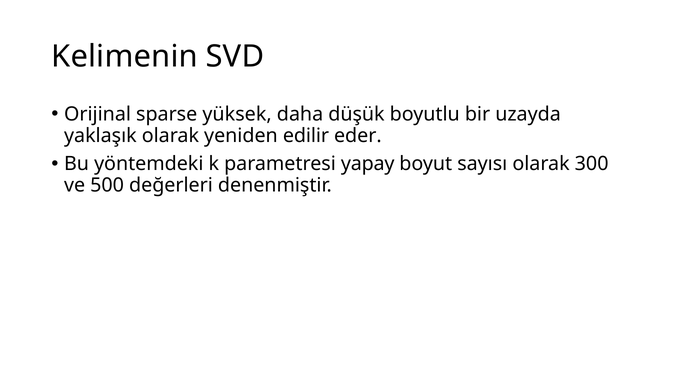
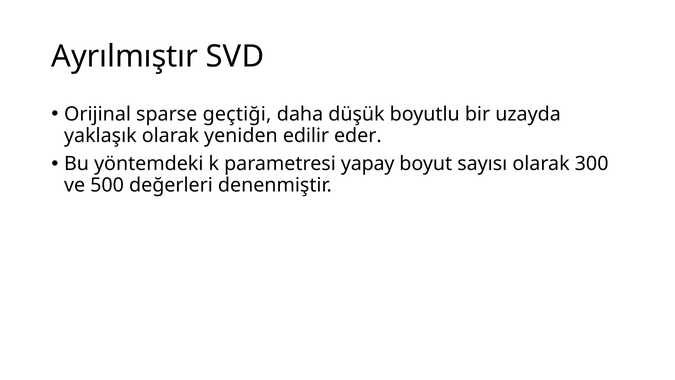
Kelimenin: Kelimenin -> Ayrılmıştır (125, 57)
yüksek: yüksek -> geçtiği (237, 114)
